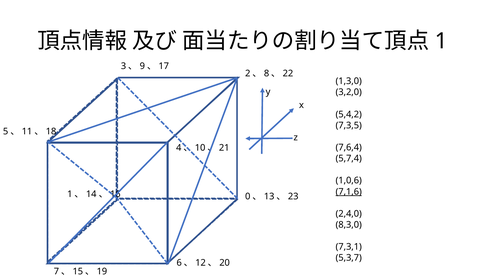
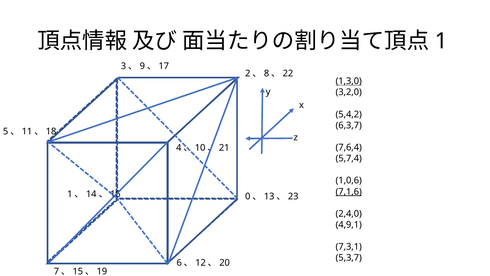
1,3,0 underline: none -> present (349, 81)
7,3,5: 7,3,5 -> 6,3,7 (349, 125)
8,3,0: 8,3,0 -> 4,9,1 (349, 224)
